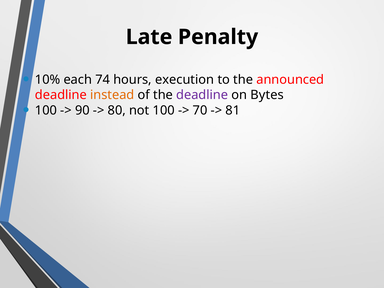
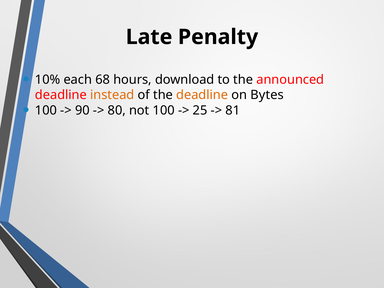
74: 74 -> 68 (103, 80)
execution: execution -> download (185, 80)
deadline colour: purple -> orange (202, 95)
70: 70 -> 25 (200, 110)
